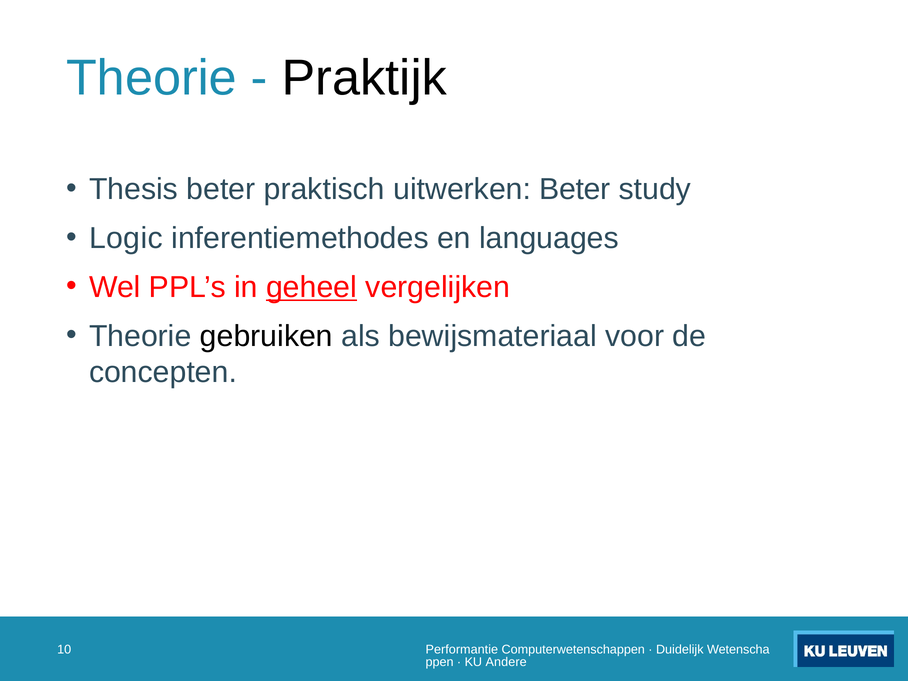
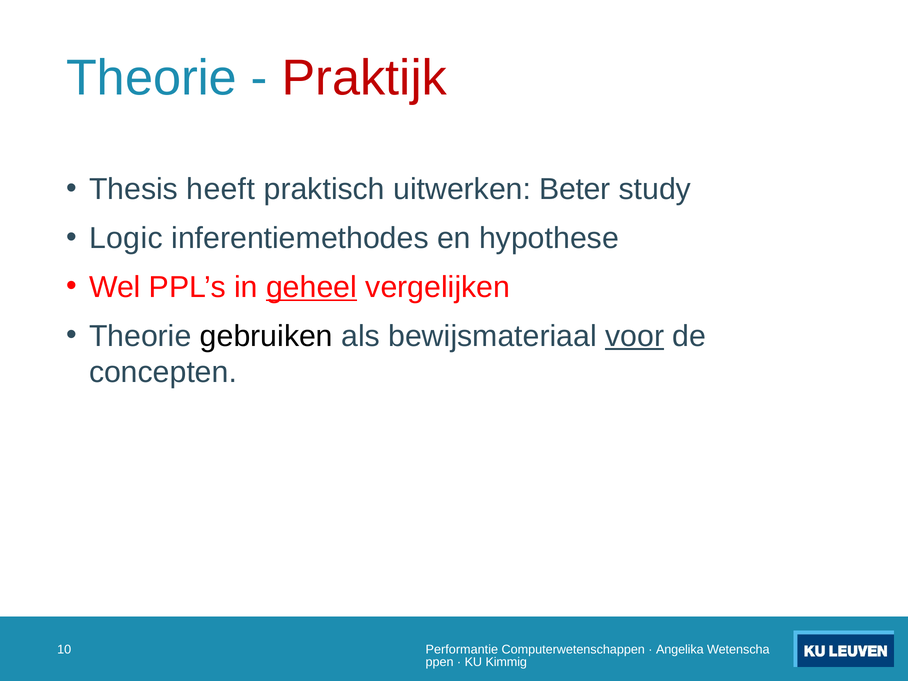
Praktijk colour: black -> red (364, 78)
Thesis beter: beter -> heeft (221, 189)
languages: languages -> hypothese (549, 238)
voor underline: none -> present (635, 336)
Duidelijk: Duidelijk -> Angelika (680, 650)
Andere: Andere -> Kimmig (506, 662)
